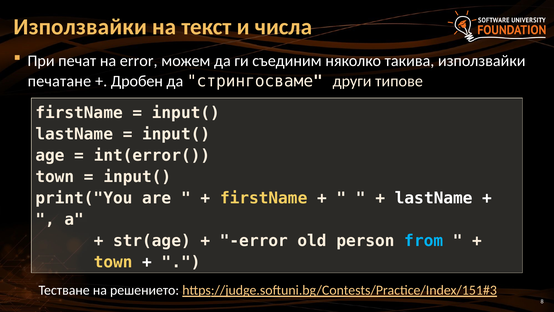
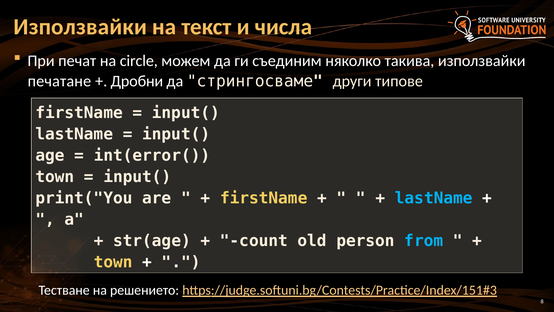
на error: error -> circle (139, 61)
Дробен: Дробен -> Дробни (137, 81)
lastName colour: white -> light blue (434, 198)
error: error -> count (254, 241)
